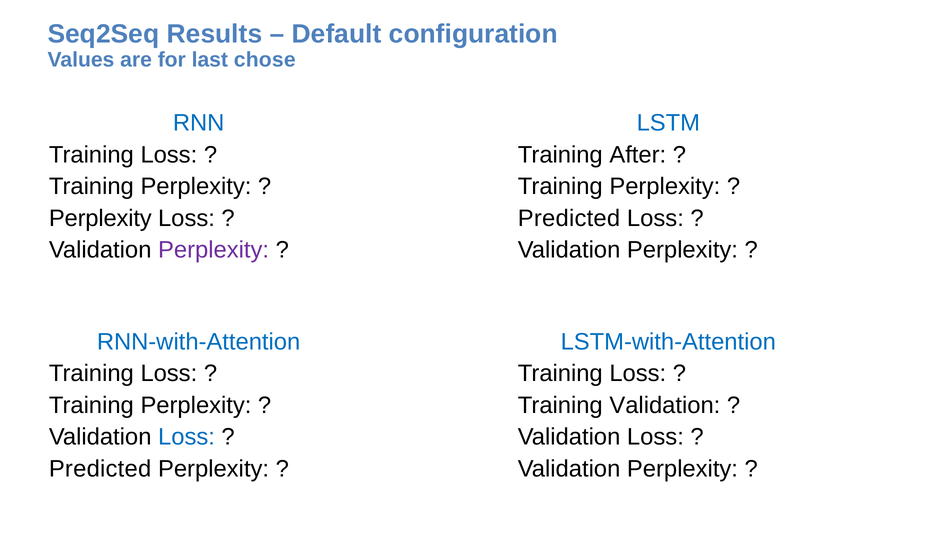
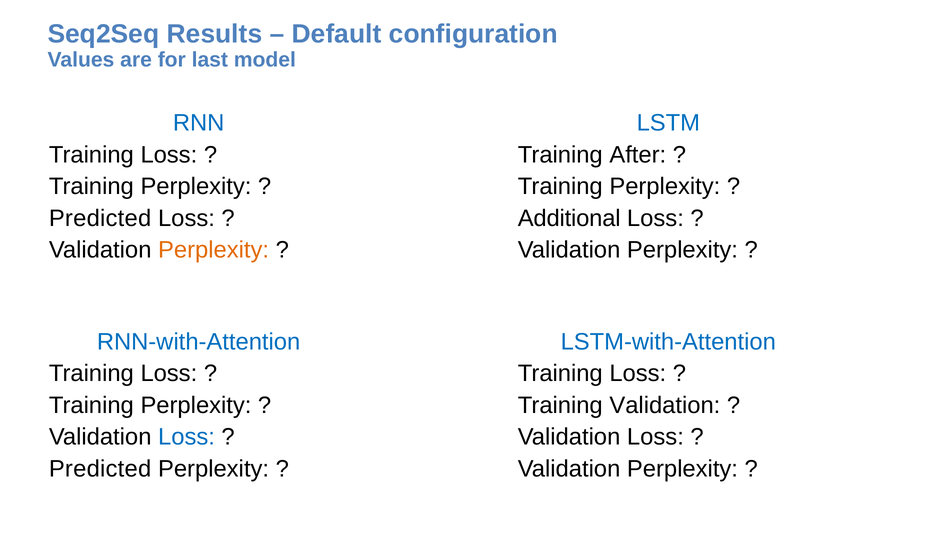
chose: chose -> model (265, 60)
Perplexity: Perplexity -> Predicted (100, 218)
Predicted: Predicted -> Additional (569, 218)
Perplexity colour: purple -> orange (214, 250)
